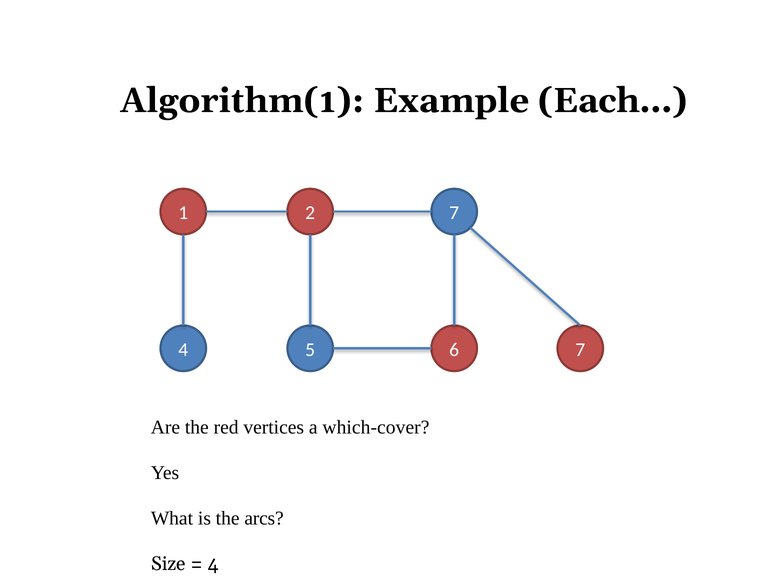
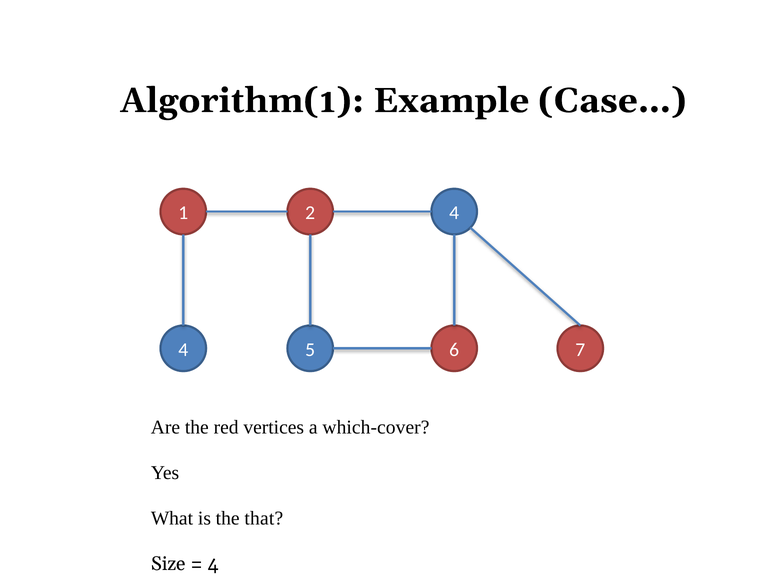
Each…: Each… -> Case… (612, 101)
2 7: 7 -> 4 (454, 213)
arcs: arcs -> that (264, 518)
